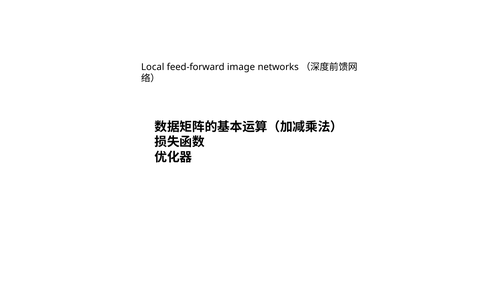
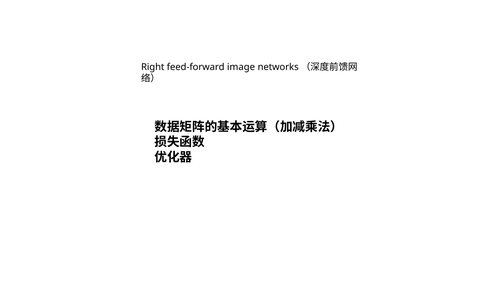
Local: Local -> Right (153, 67)
